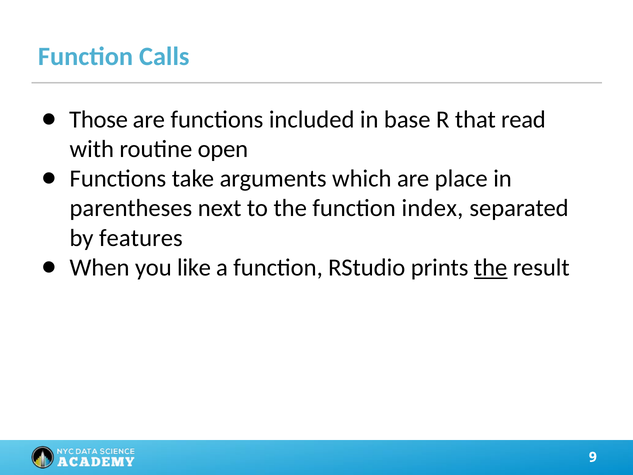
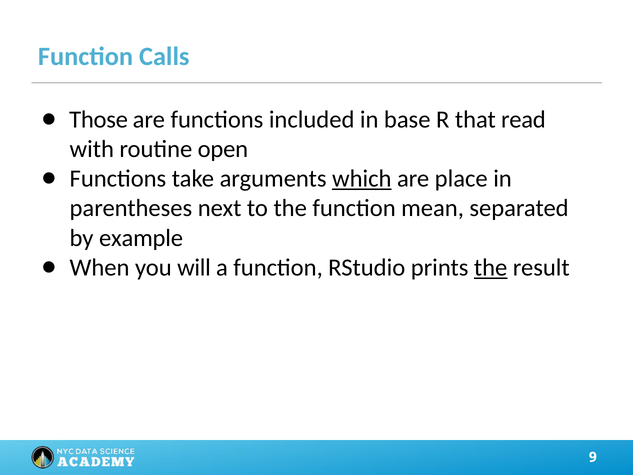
which underline: none -> present (362, 179)
index: index -> mean (433, 208)
features: features -> example (141, 238)
like: like -> will (194, 267)
